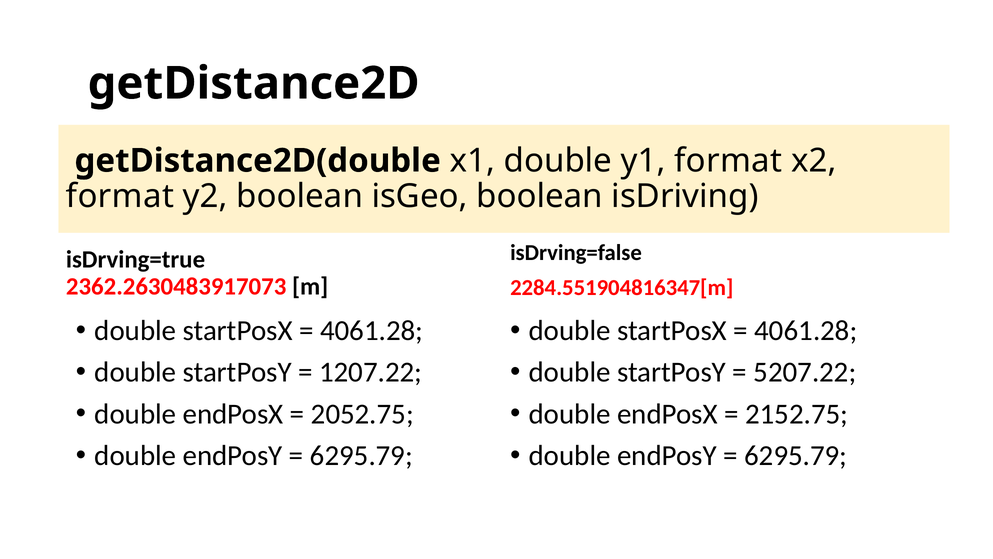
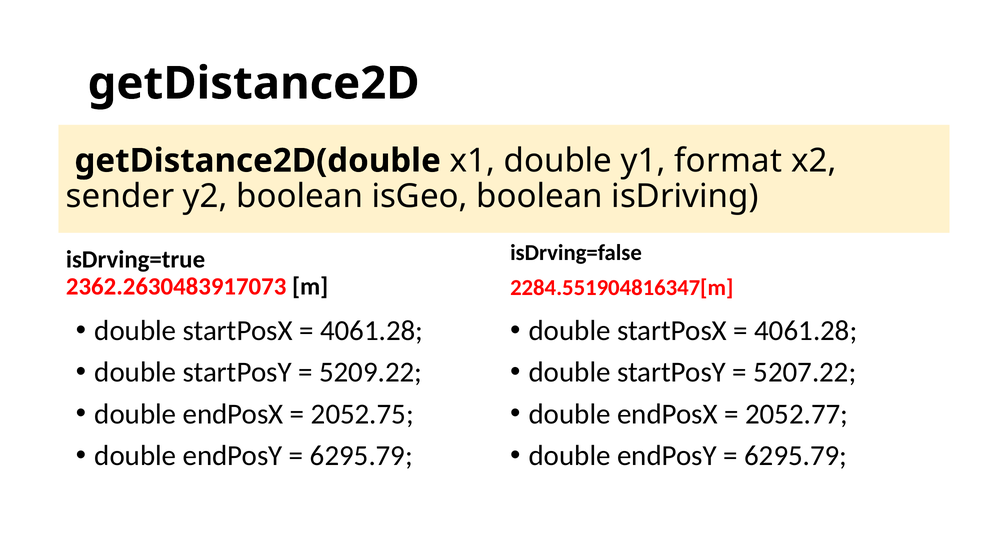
format: format -> sender (120, 196)
1207.22: 1207.22 -> 5209.22 (371, 372)
2152.75: 2152.75 -> 2052.77 (797, 414)
